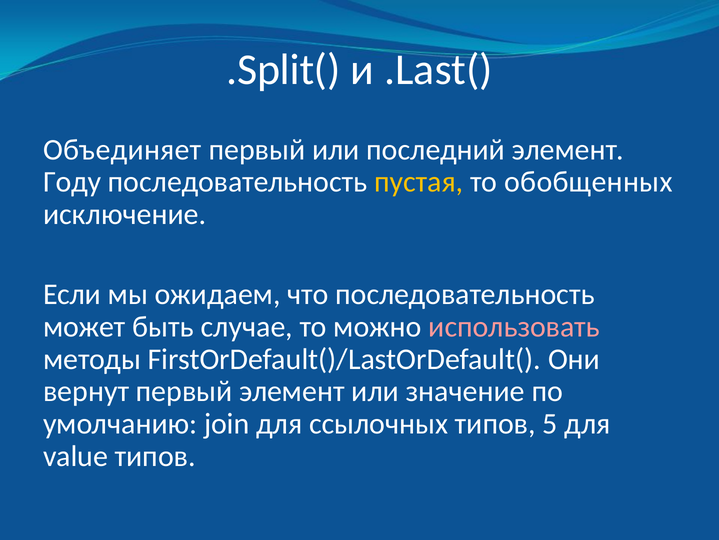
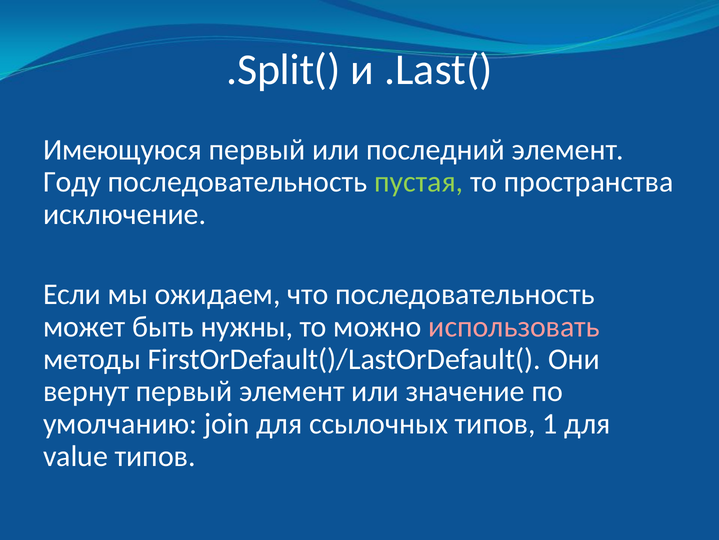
Объединяет: Объединяет -> Имеющуюся (123, 149)
пустая colour: yellow -> light green (419, 182)
обобщенных: обобщенных -> пространства (589, 182)
случае: случае -> нужны (247, 326)
5: 5 -> 1 (550, 423)
